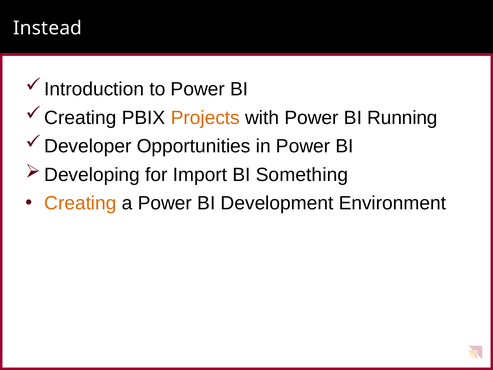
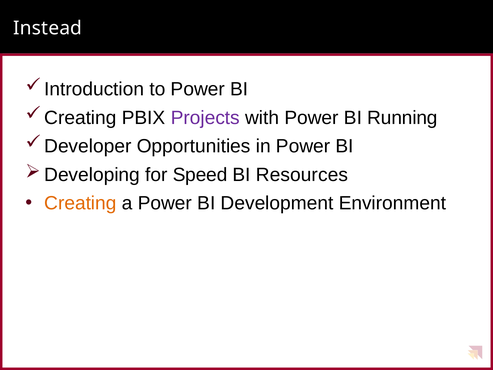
Projects colour: orange -> purple (205, 118)
Import: Import -> Speed (200, 175)
Something: Something -> Resources (302, 175)
